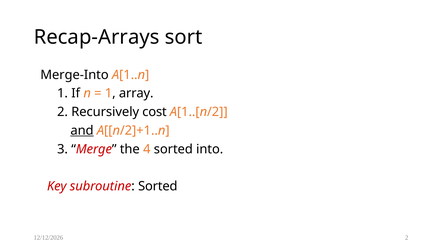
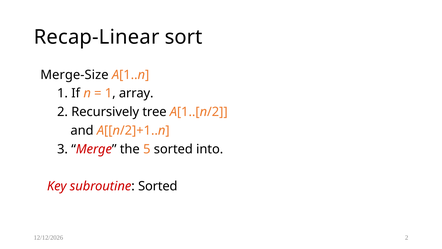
Recap-Arrays: Recap-Arrays -> Recap-Linear (97, 37)
Merge-Into: Merge-Into -> Merge-Size (74, 75)
cost: cost -> tree (154, 112)
and underline: present -> none (82, 130)
4: 4 -> 5 (147, 149)
